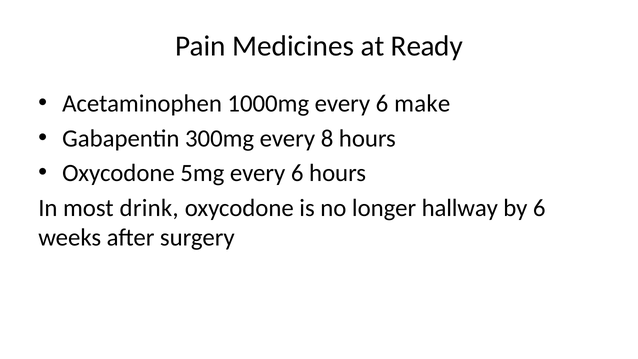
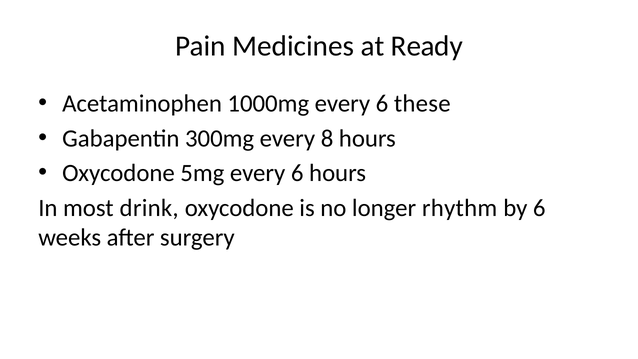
make: make -> these (422, 104)
hallway: hallway -> rhythm (460, 208)
